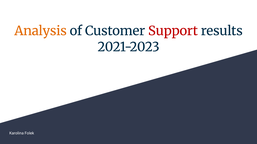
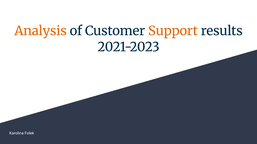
Support colour: red -> orange (173, 31)
